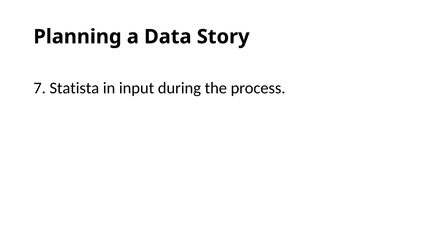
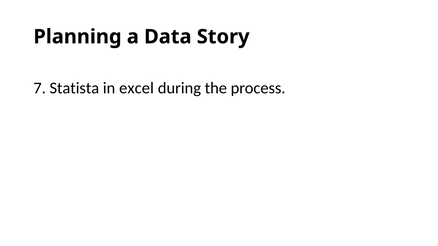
input: input -> excel (136, 88)
